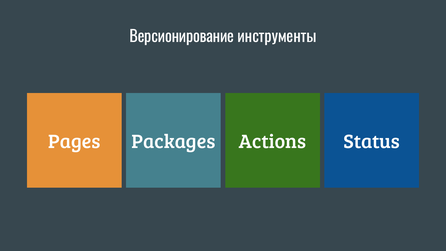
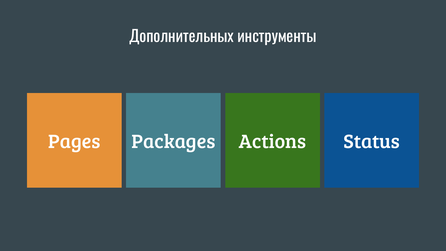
Версионирование: Версионирование -> Дополнительных (182, 37)
